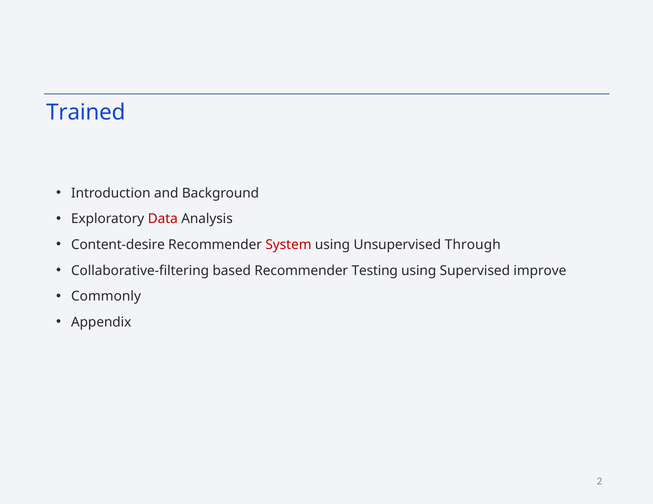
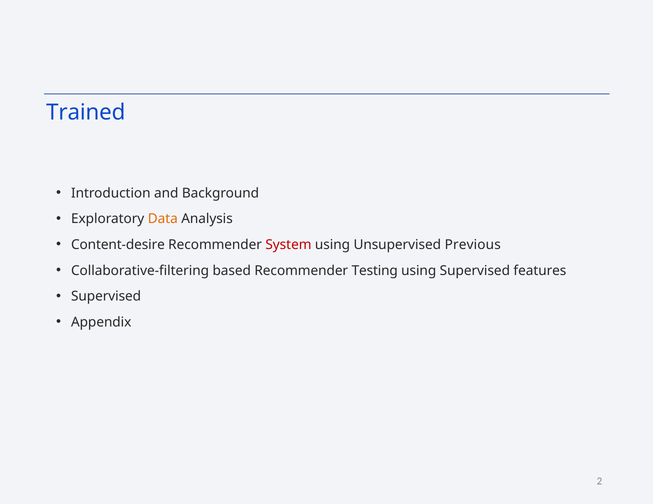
Data colour: red -> orange (163, 219)
Through: Through -> Previous (473, 245)
improve: improve -> features (540, 271)
Commonly: Commonly -> Supervised (106, 297)
